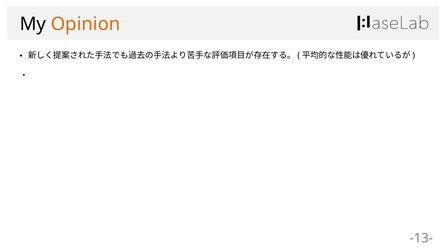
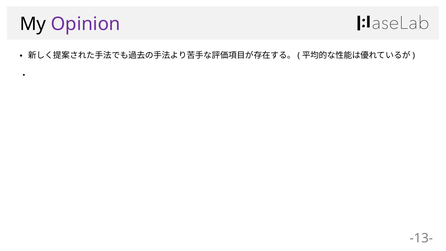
Opinion colour: orange -> purple (86, 24)
